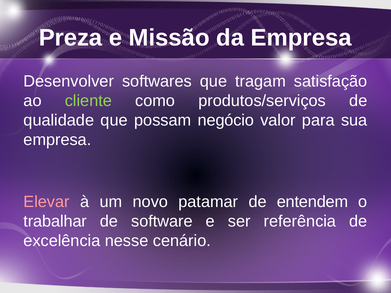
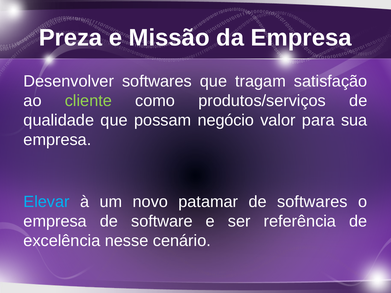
Elevar colour: pink -> light blue (47, 202)
de entendem: entendem -> softwares (312, 202)
trabalhar: trabalhar -> empresa (55, 221)
